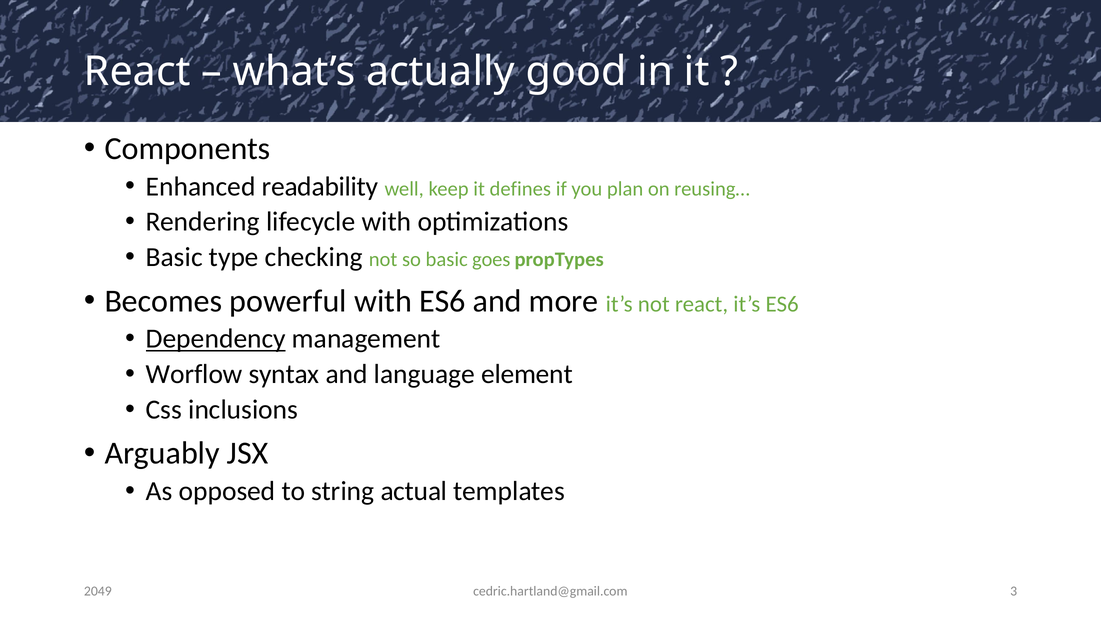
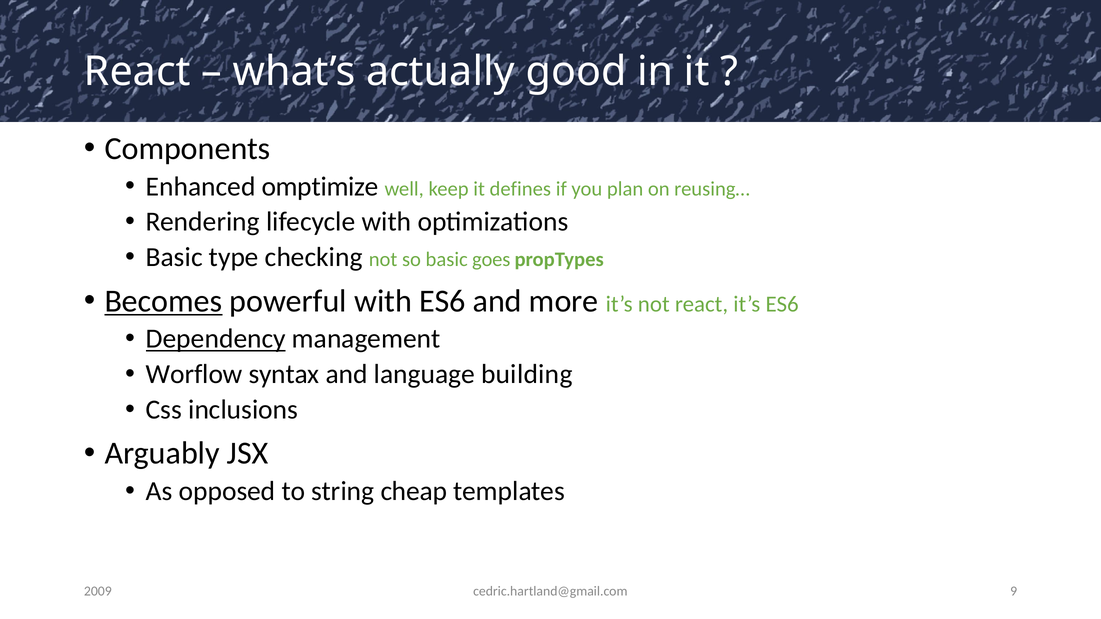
readability: readability -> omptimize (320, 187)
Becomes underline: none -> present (163, 301)
element: element -> building (527, 374)
actual: actual -> cheap (414, 491)
3: 3 -> 9 (1014, 591)
2049: 2049 -> 2009 (98, 591)
